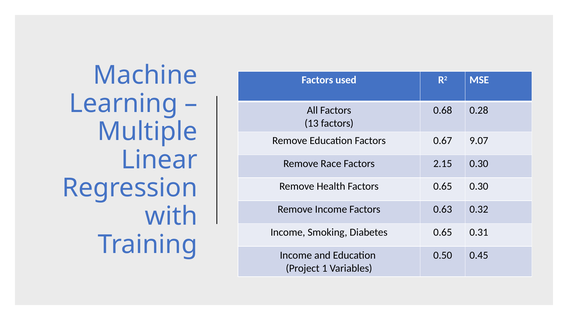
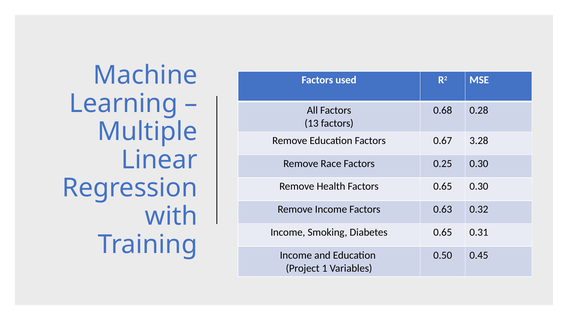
9.07: 9.07 -> 3.28 (479, 140)
2.15: 2.15 -> 0.25 (443, 163)
